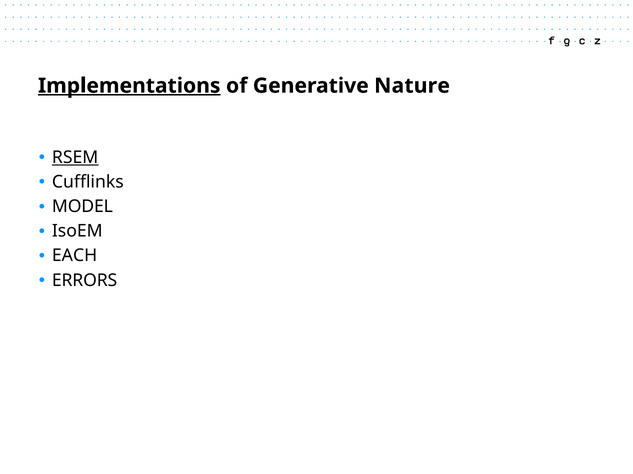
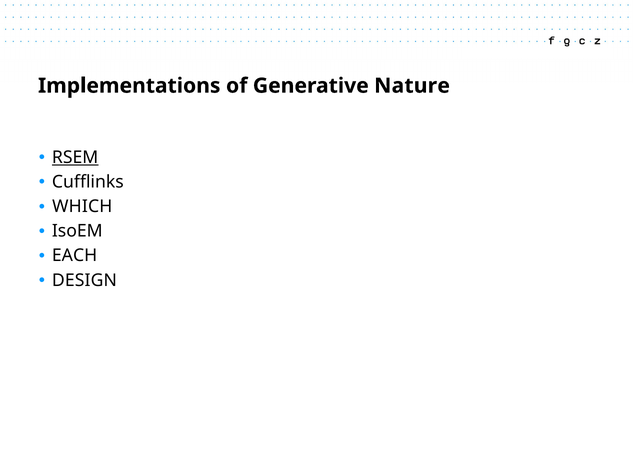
Implementations underline: present -> none (129, 86)
MODEL: MODEL -> WHICH (82, 207)
ERRORS: ERRORS -> DESIGN (84, 281)
